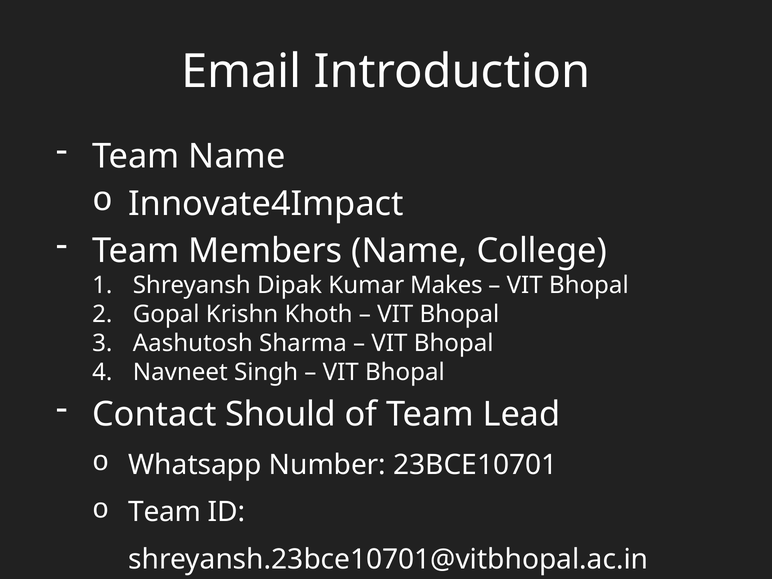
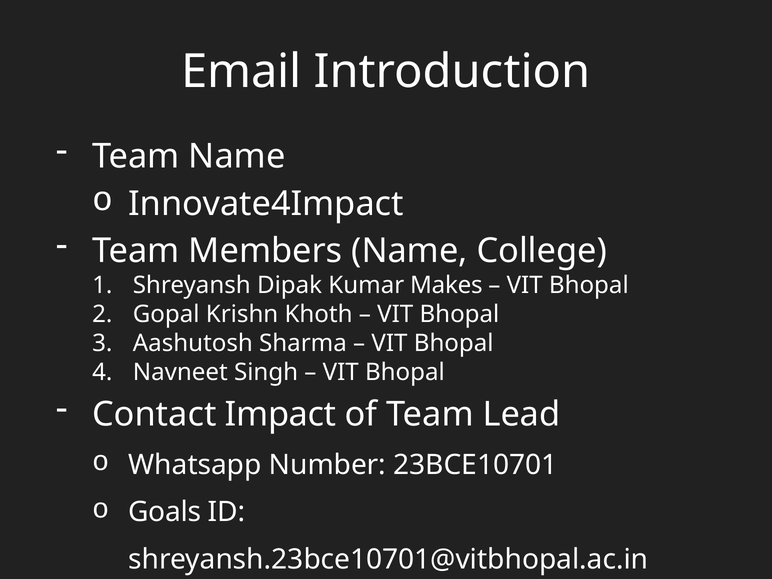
Should: Should -> Impact (281, 414)
Team: Team -> Goals (165, 512)
